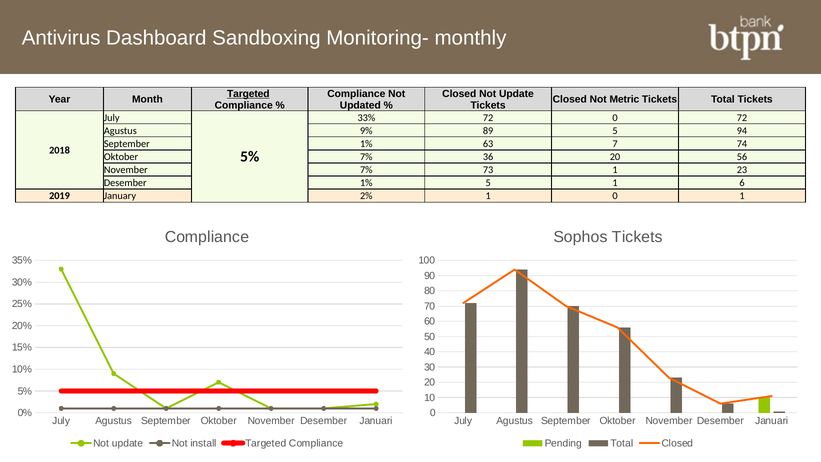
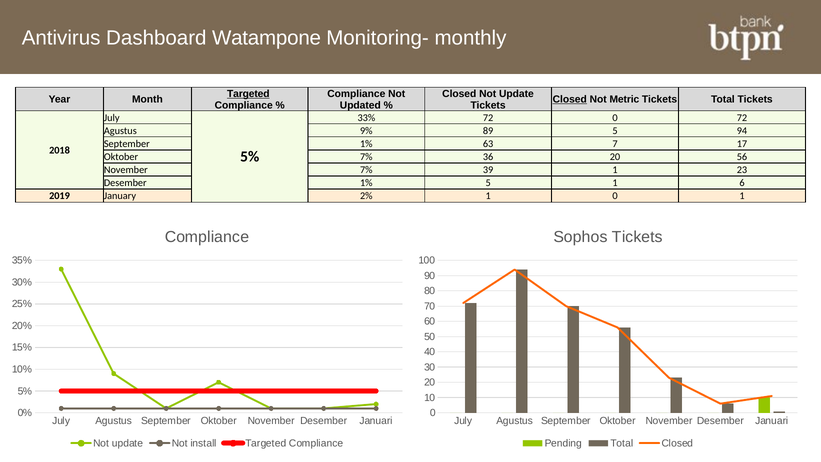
Sandboxing: Sandboxing -> Watampone (267, 38)
Closed underline: none -> present (570, 99)
74: 74 -> 17 (742, 144)
73: 73 -> 39 (488, 170)
